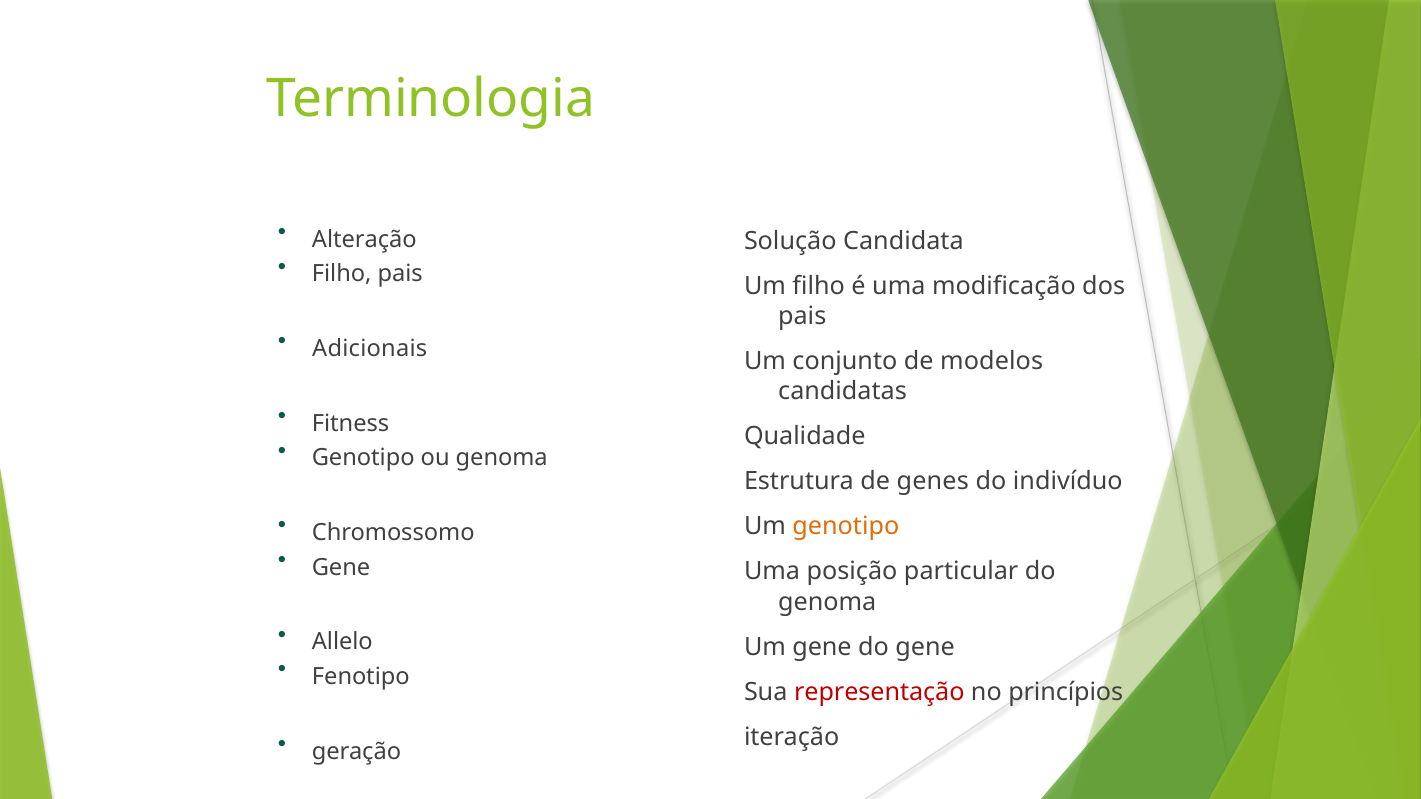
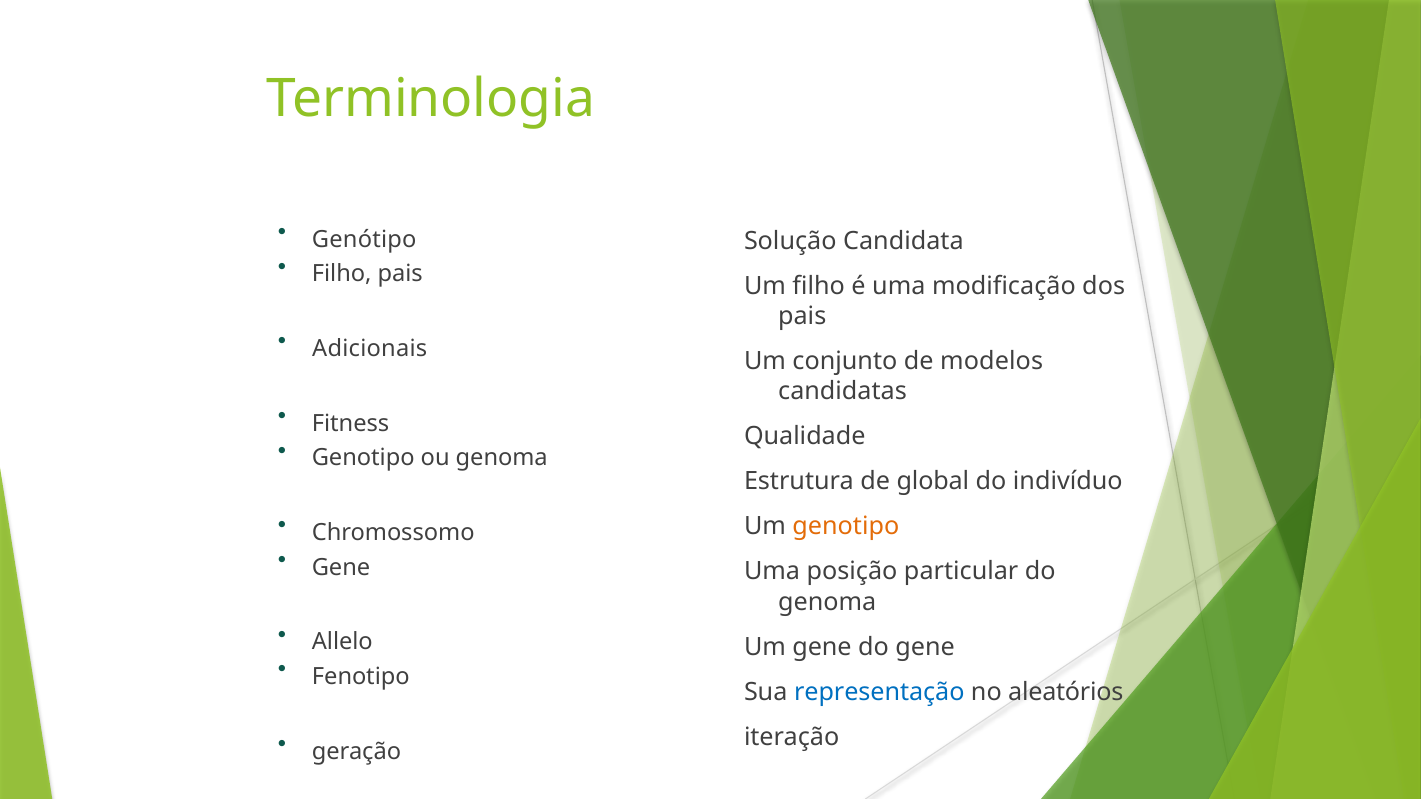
Alteração: Alteração -> Genótipo (364, 239)
genes: genes -> global (933, 482)
representação colour: red -> blue (879, 692)
princípios: princípios -> aleatórios (1066, 692)
